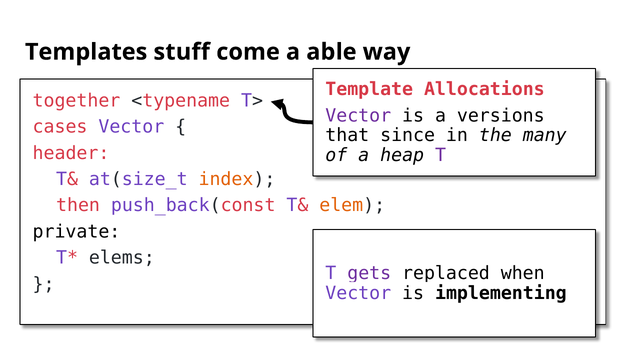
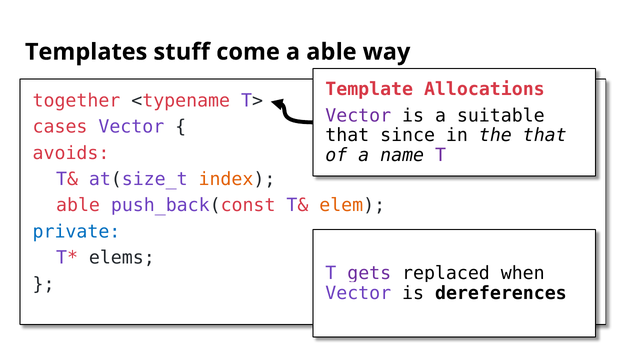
versions: versions -> suitable (501, 116)
the many: many -> that (545, 135)
header: header -> avoids (71, 153)
heap: heap -> name (402, 155)
then: then -> able (78, 205)
private colour: black -> blue (76, 232)
implementing: implementing -> dereferences (501, 293)
